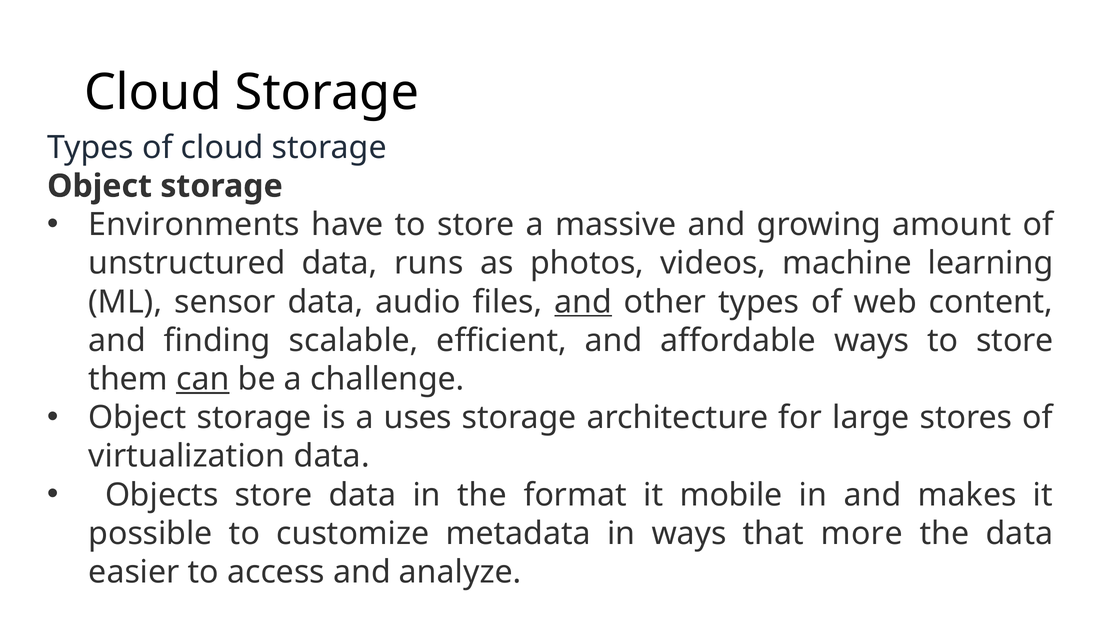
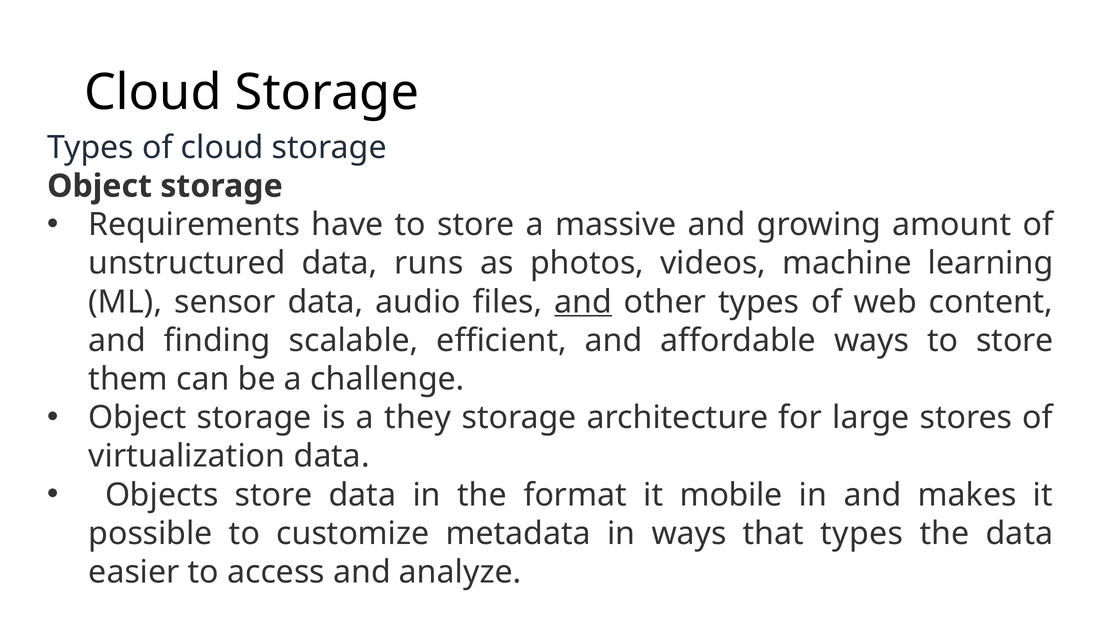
Environments: Environments -> Requirements (194, 225)
can underline: present -> none (203, 379)
uses: uses -> they (418, 418)
that more: more -> types (862, 533)
